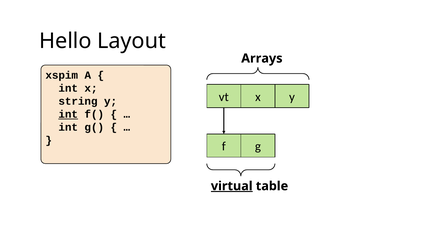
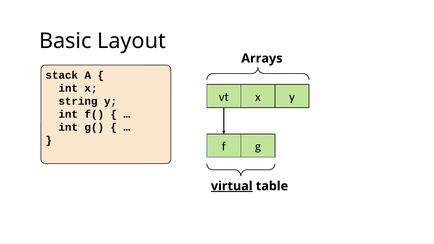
Hello: Hello -> Basic (65, 41)
xspim: xspim -> stack (62, 75)
int underline: present -> none (68, 114)
